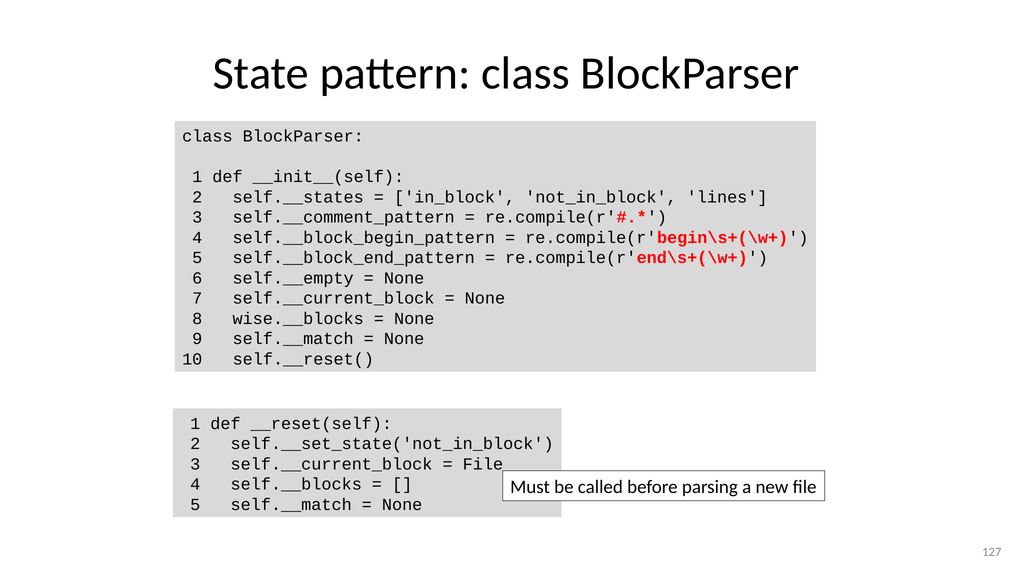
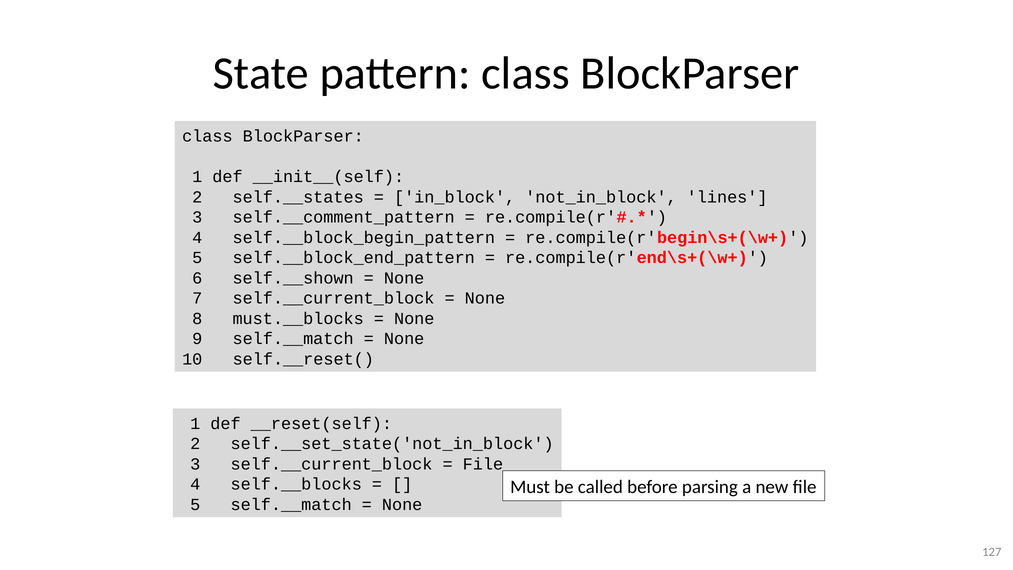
self.__empty: self.__empty -> self.__shown (293, 278)
wise.__blocks: wise.__blocks -> must.__blocks (298, 318)
